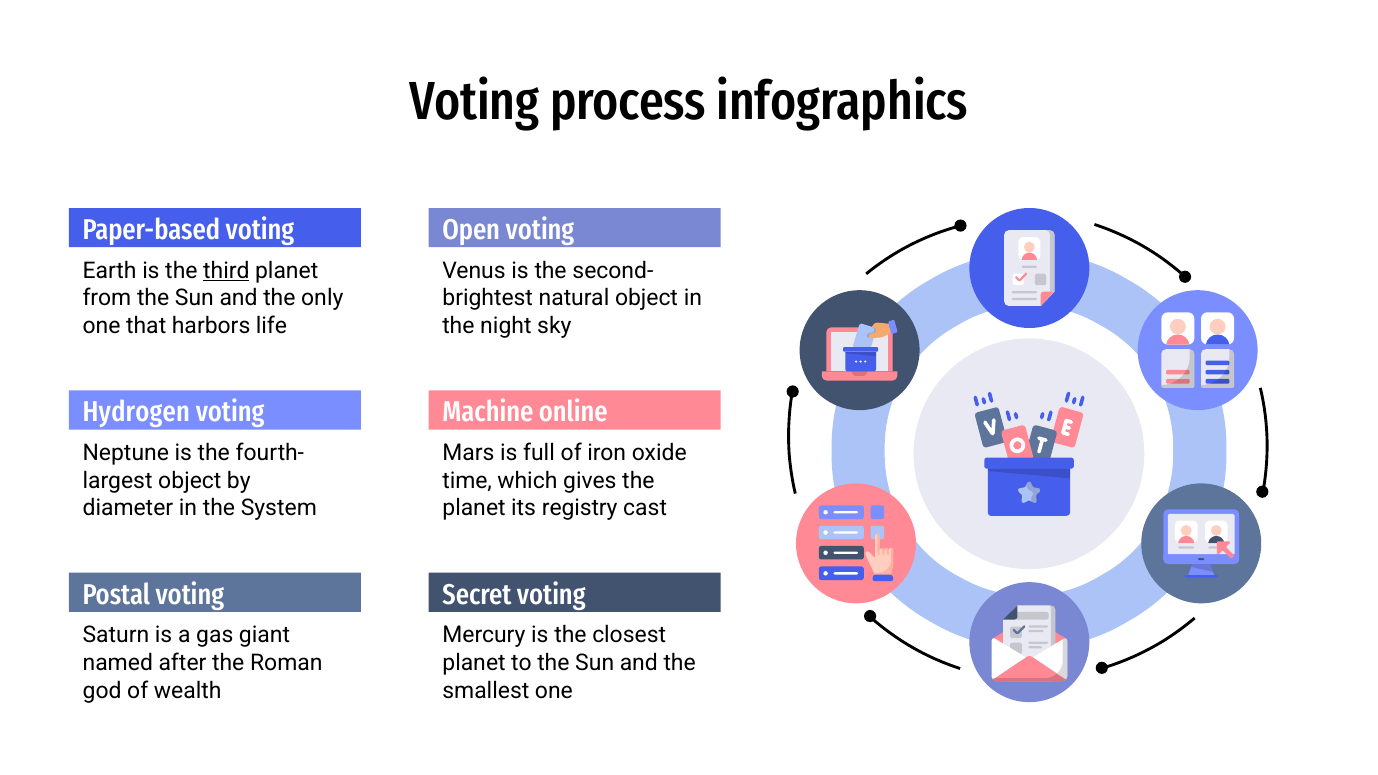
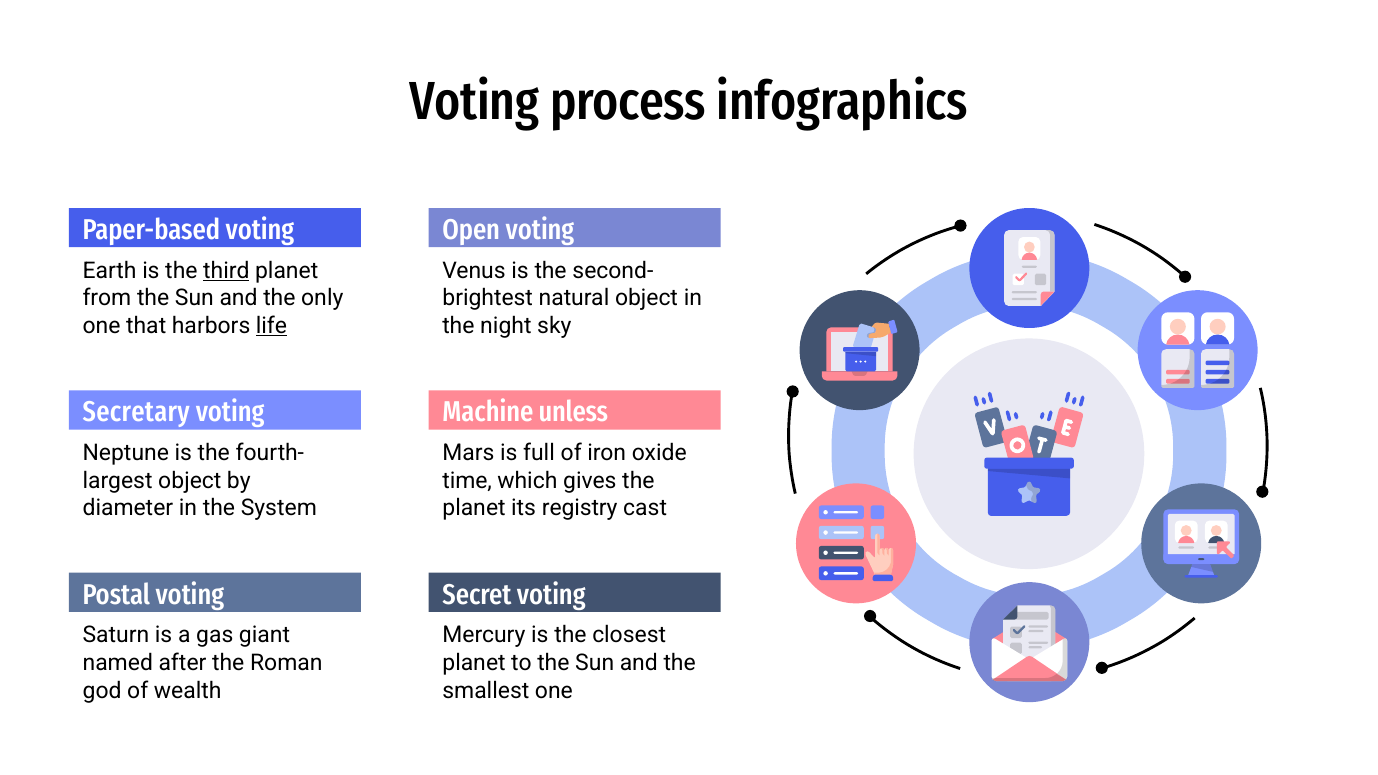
life underline: none -> present (271, 326)
Hydrogen: Hydrogen -> Secretary (136, 412)
online: online -> unless (573, 412)
